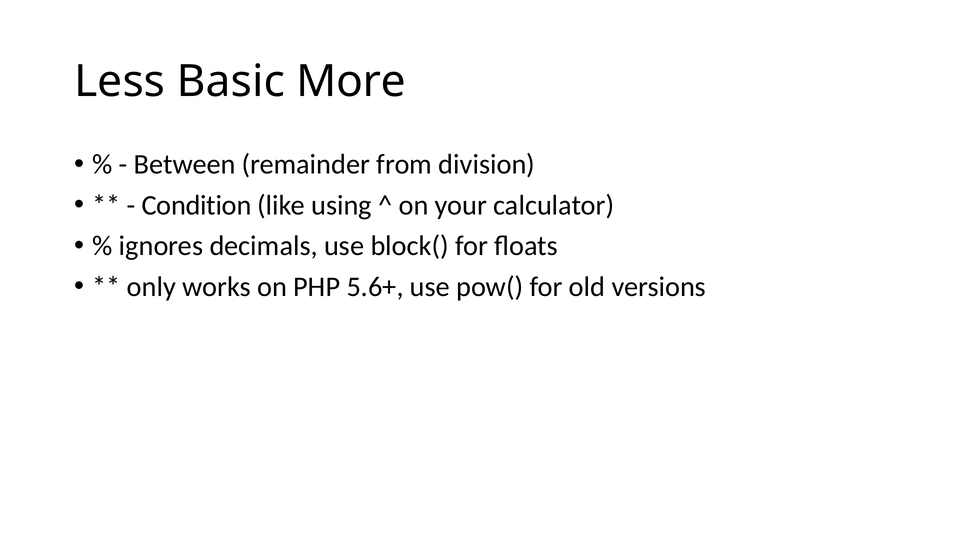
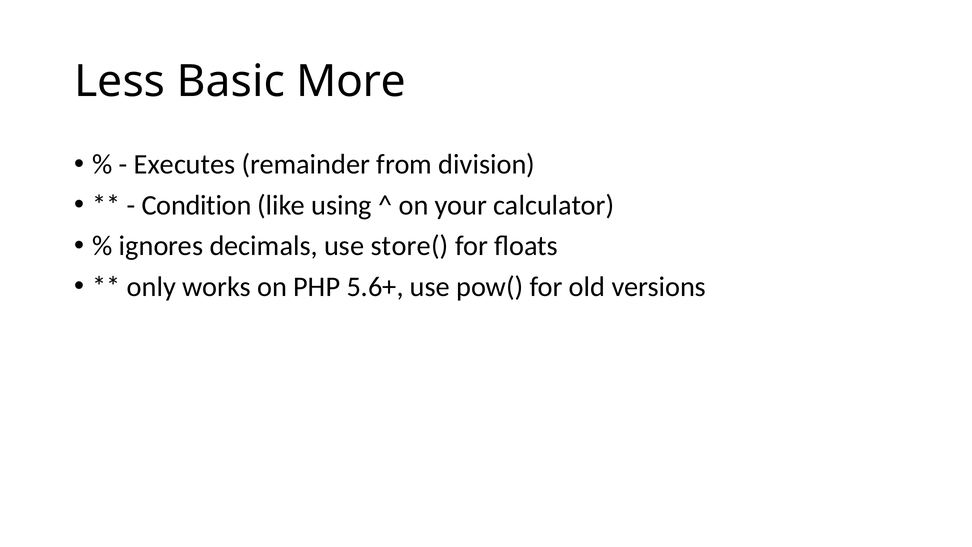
Between: Between -> Executes (185, 164)
block(: block( -> store( (410, 246)
